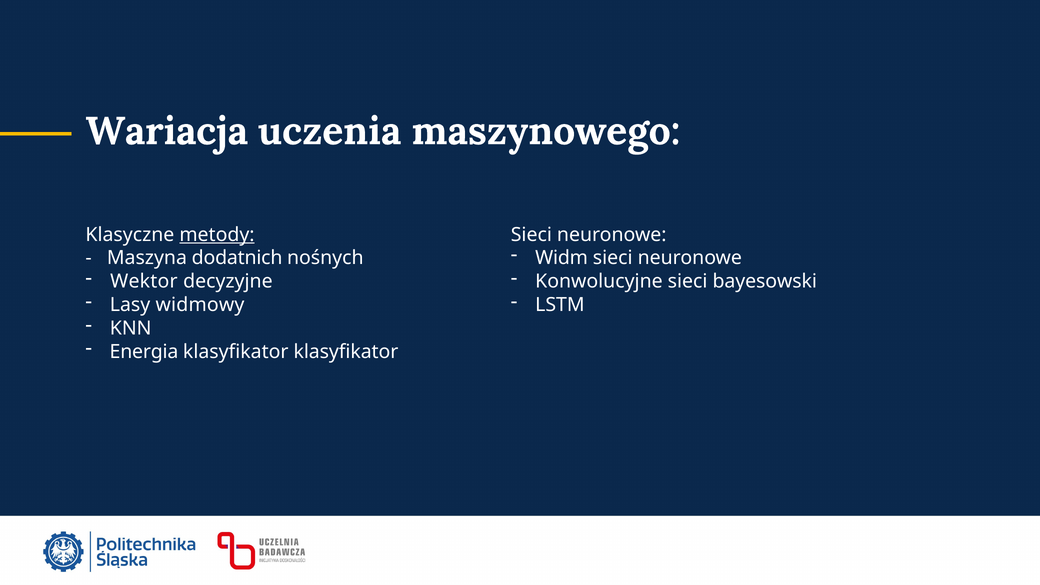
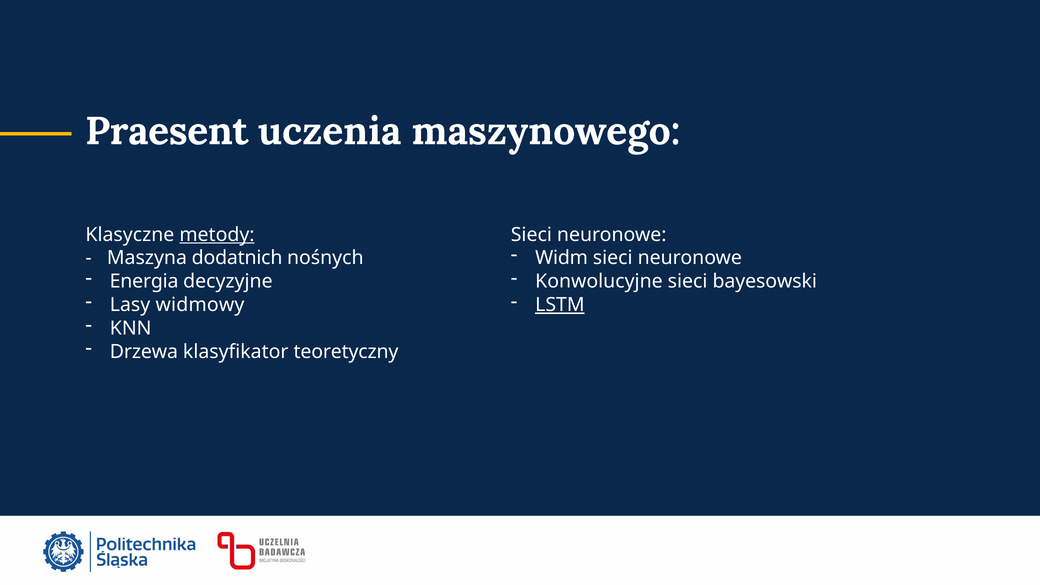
Wariacja: Wariacja -> Praesent (167, 131)
Wektor: Wektor -> Energia (144, 281)
LSTM underline: none -> present (560, 305)
Energia: Energia -> Drzewa (144, 352)
klasyfikator klasyfikator: klasyfikator -> teoretyczny (346, 352)
